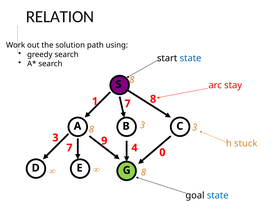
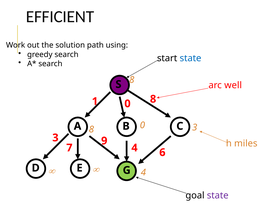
RELATION: RELATION -> EFFICIENT (60, 17)
stay: stay -> well (233, 85)
1 7: 7 -> 0 (128, 104)
8 3: 3 -> 0 (142, 125)
stuck: stuck -> miles (246, 144)
0: 0 -> 6 (162, 153)
8: 8 -> 4 (143, 173)
state colour: blue -> purple (218, 196)
